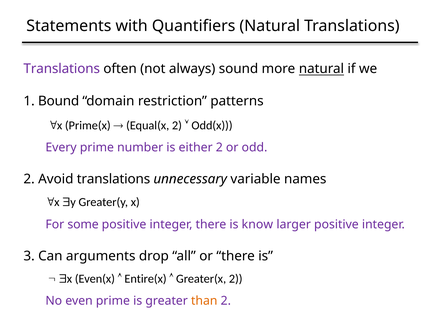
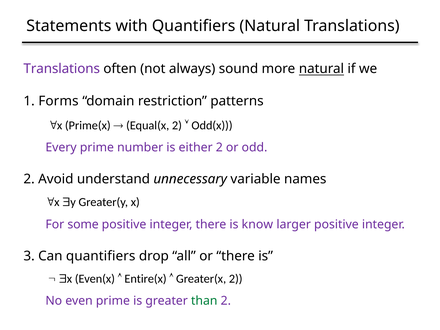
Bound: Bound -> Forms (58, 101)
Avoid translations: translations -> understand (113, 179)
Can arguments: arguments -> quantifiers (101, 256)
than colour: orange -> green (204, 301)
